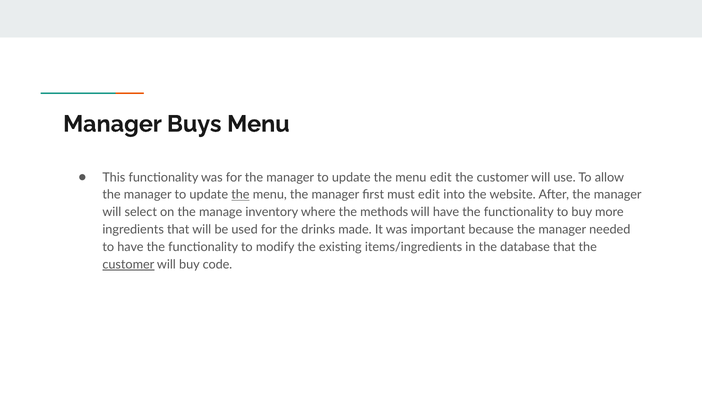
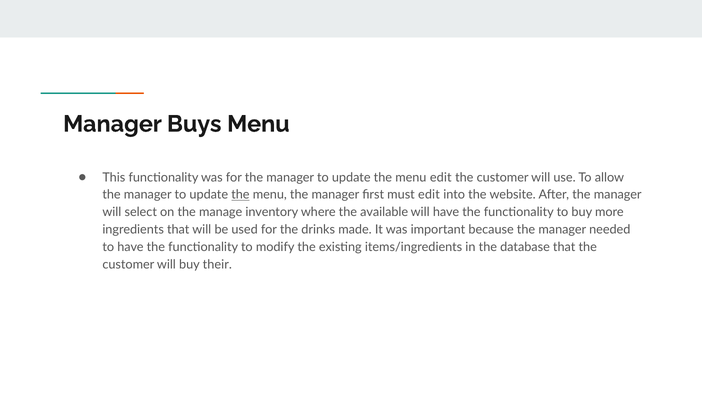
methods: methods -> available (384, 212)
customer underline: present -> none (128, 264)
code: code -> their (217, 264)
